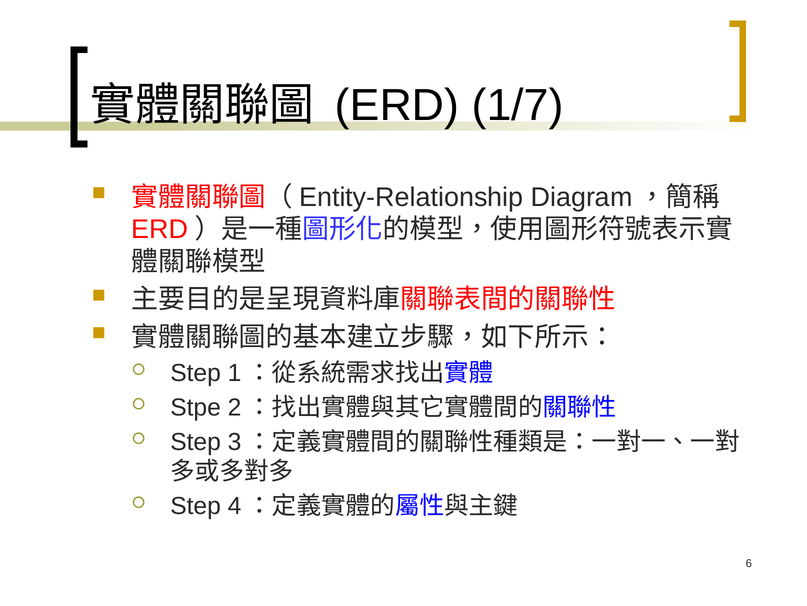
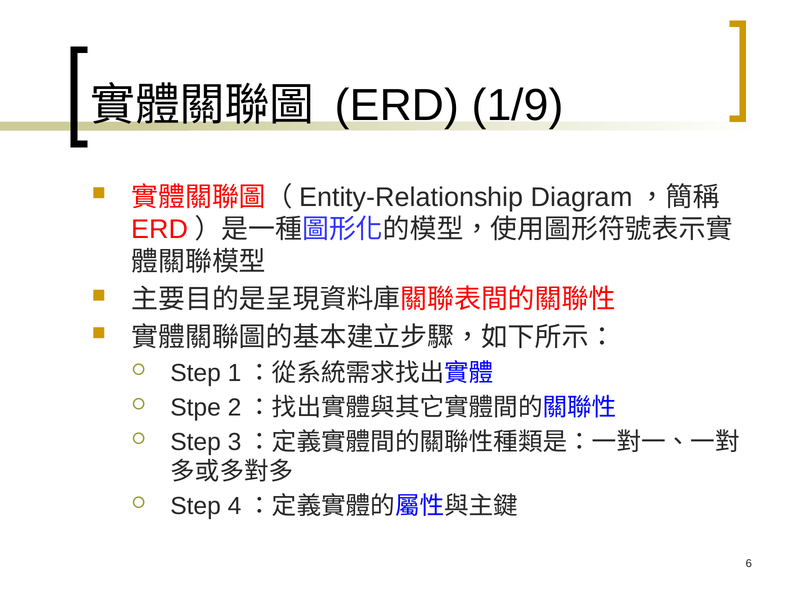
1/7: 1/7 -> 1/9 (518, 105)
